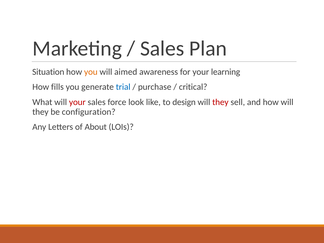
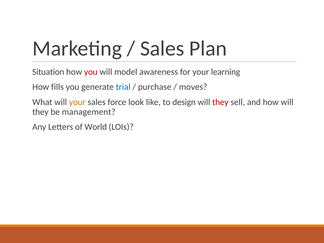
you colour: orange -> red (91, 72)
aimed: aimed -> model (126, 72)
critical: critical -> moves (193, 87)
your colour: red -> orange (77, 102)
configuration: configuration -> management (89, 112)
About: About -> World (96, 127)
